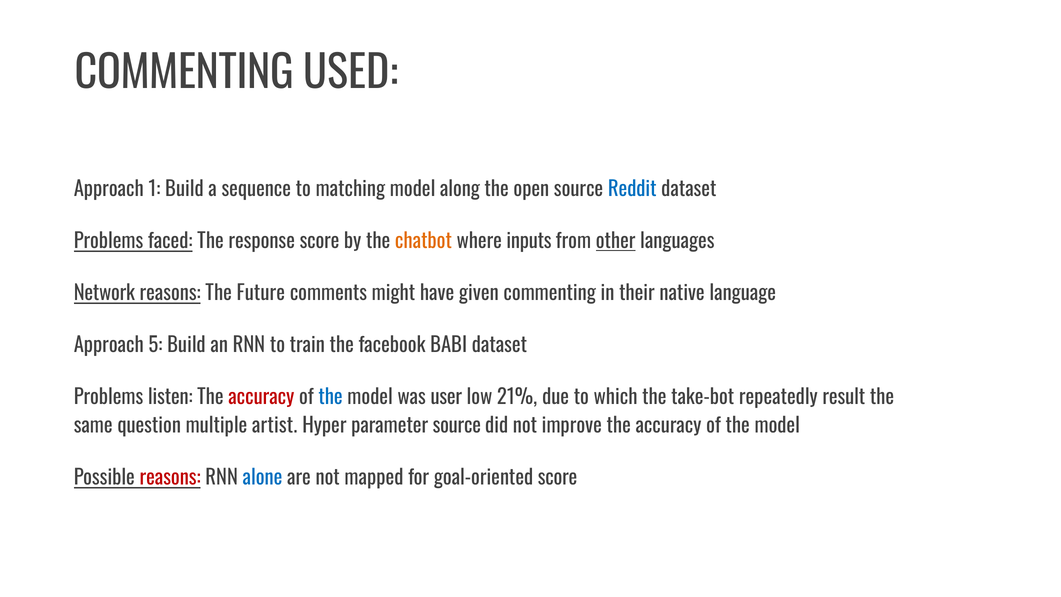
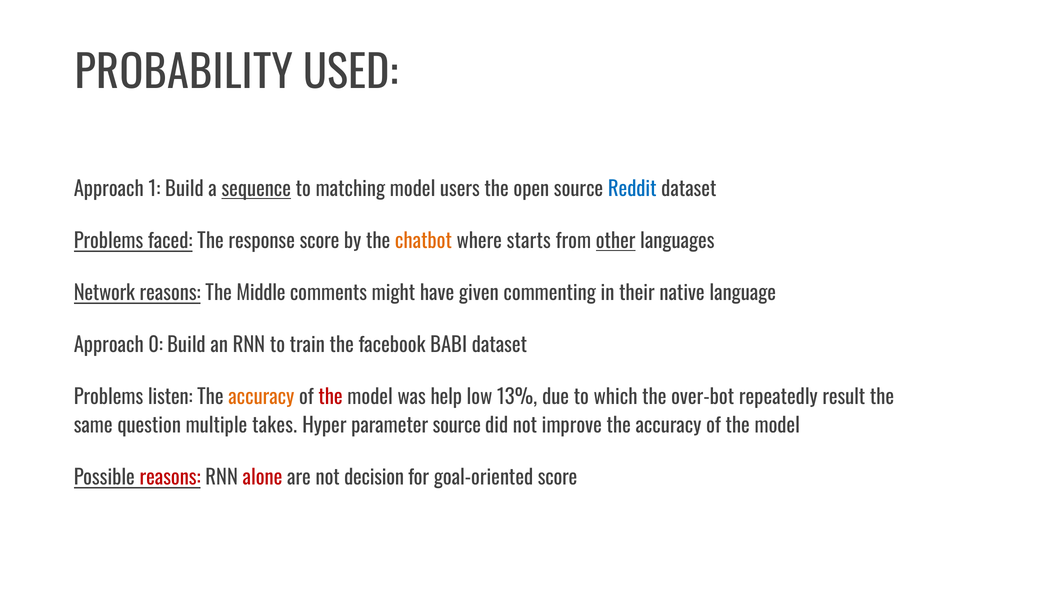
COMMENTING: COMMENTING -> PROBABILITY (184, 74)
sequence underline: none -> present (256, 190)
along: along -> users (460, 190)
inputs: inputs -> starts (529, 242)
Future: Future -> Middle (261, 294)
5: 5 -> 0 (156, 346)
accuracy colour: red -> orange (261, 398)
the colour: blue -> red (331, 398)
user: user -> help (446, 398)
21%: 21% -> 13% (517, 398)
take-bot: take-bot -> over-bot (703, 398)
artist: artist -> takes (275, 426)
alone colour: blue -> red (262, 478)
mapped: mapped -> decision (374, 478)
